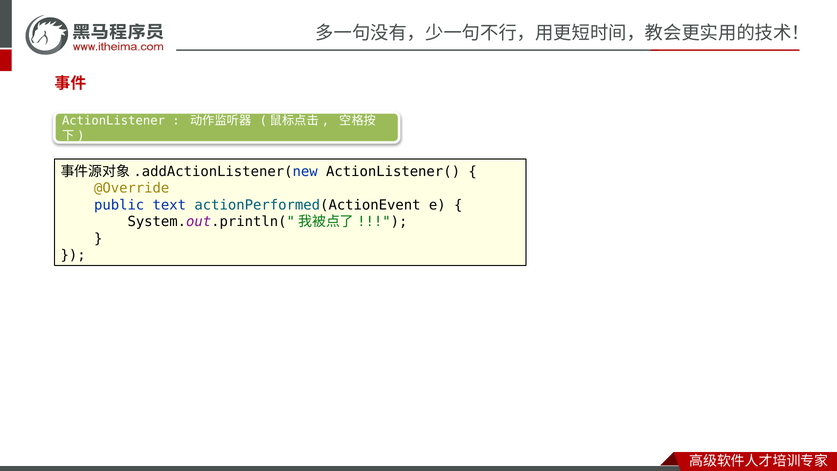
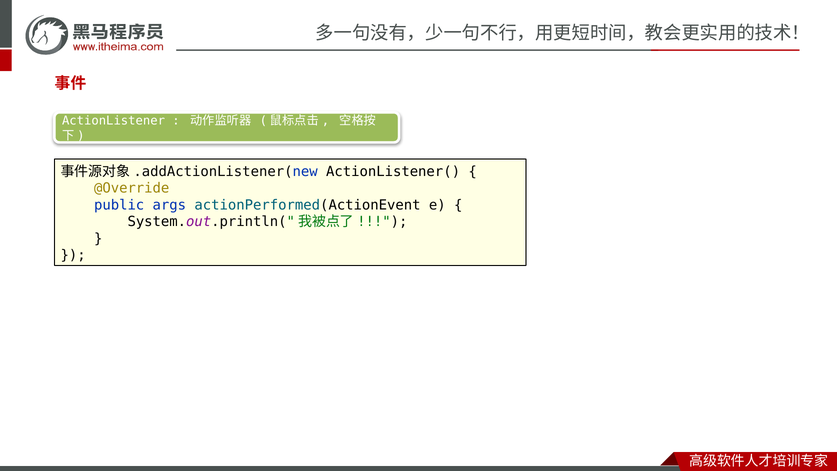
text: text -> args (169, 205)
